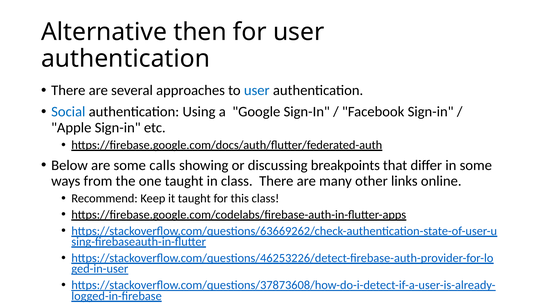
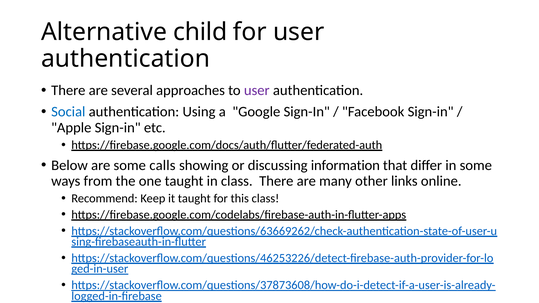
then: then -> child (200, 32)
user colour: blue -> purple (257, 91)
breakpoints: breakpoints -> information (345, 165)
